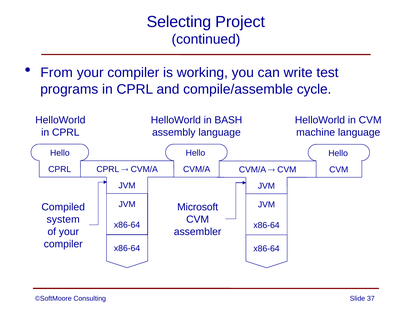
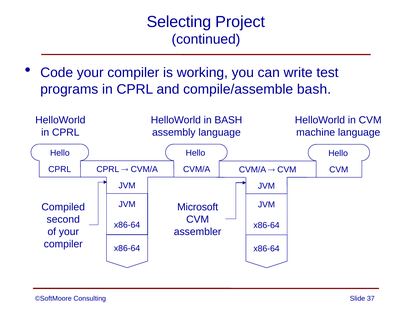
From: From -> Code (57, 73)
compile/assemble cycle: cycle -> bash (314, 89)
system: system -> second (63, 219)
